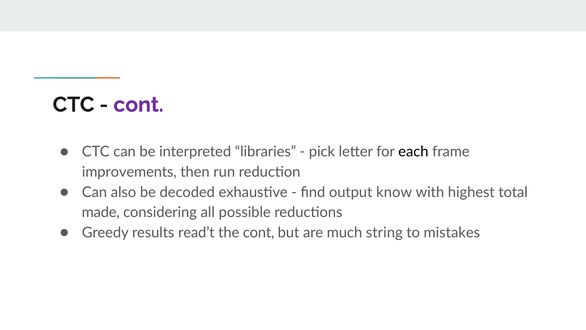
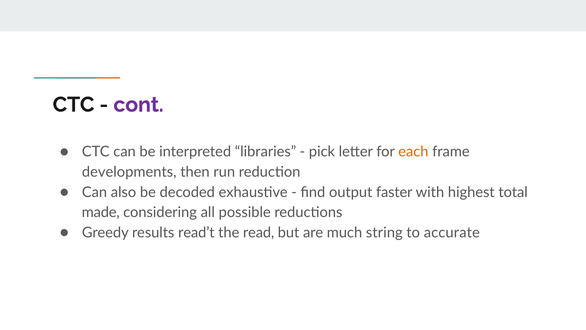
each colour: black -> orange (413, 152)
improvements: improvements -> developments (129, 172)
know: know -> faster (394, 192)
the cont: cont -> read (259, 232)
mistakes: mistakes -> accurate (452, 232)
